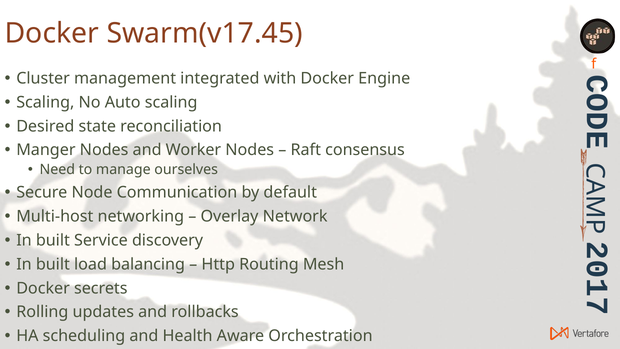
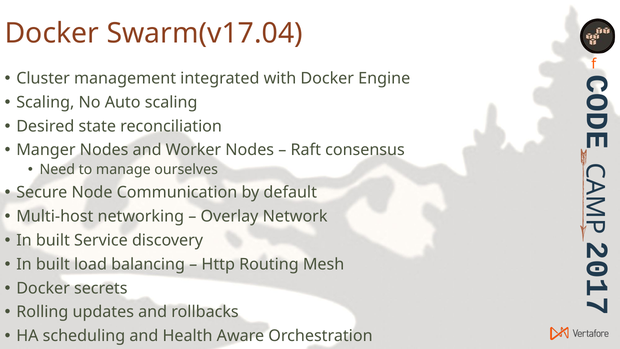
Swarm(v17.45: Swarm(v17.45 -> Swarm(v17.04 (205, 34)
